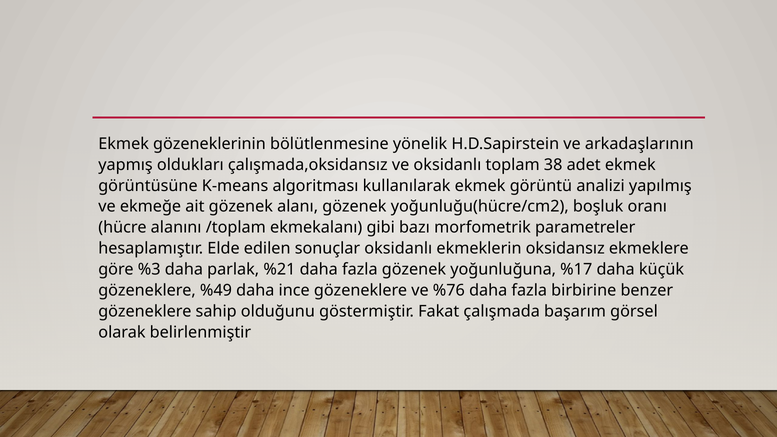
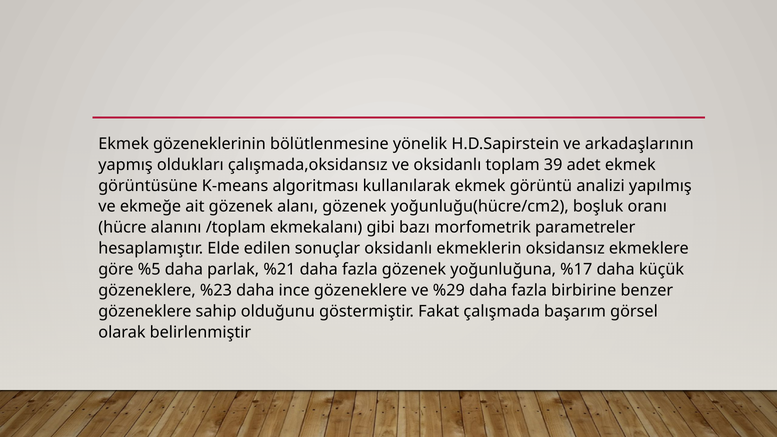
38: 38 -> 39 (553, 165)
%3: %3 -> %5 (149, 270)
%49: %49 -> %23 (216, 291)
%76: %76 -> %29 (449, 291)
